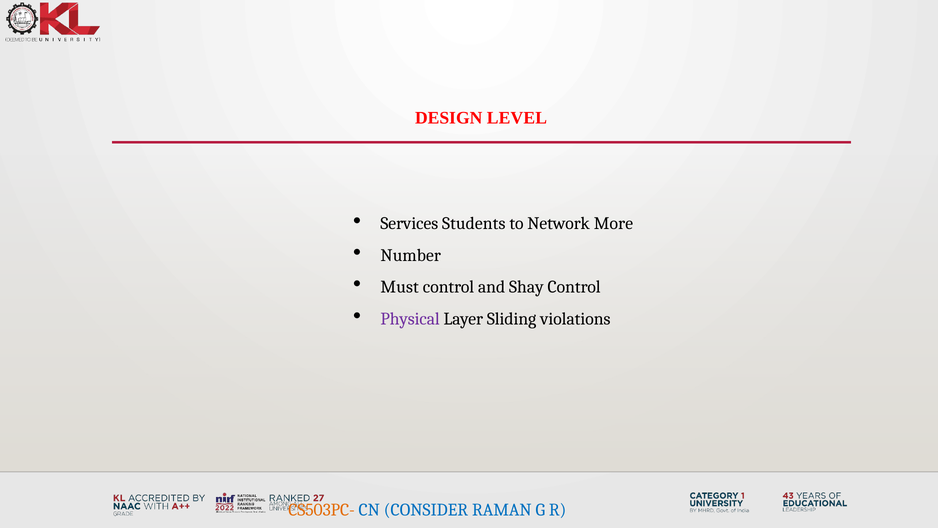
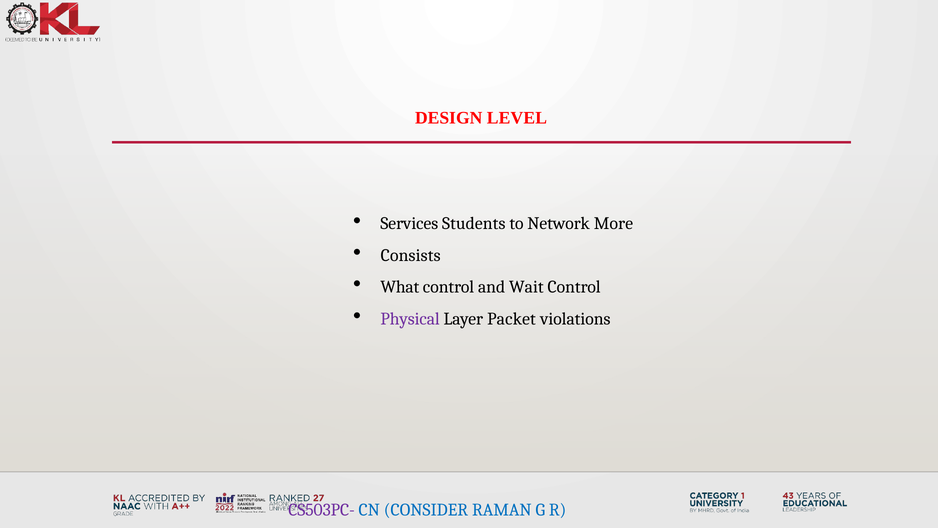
Number: Number -> Consists (411, 255)
Must: Must -> What (400, 287)
Shay: Shay -> Wait (526, 287)
Sliding: Sliding -> Packet (512, 318)
CS503PC- colour: orange -> purple (322, 509)
